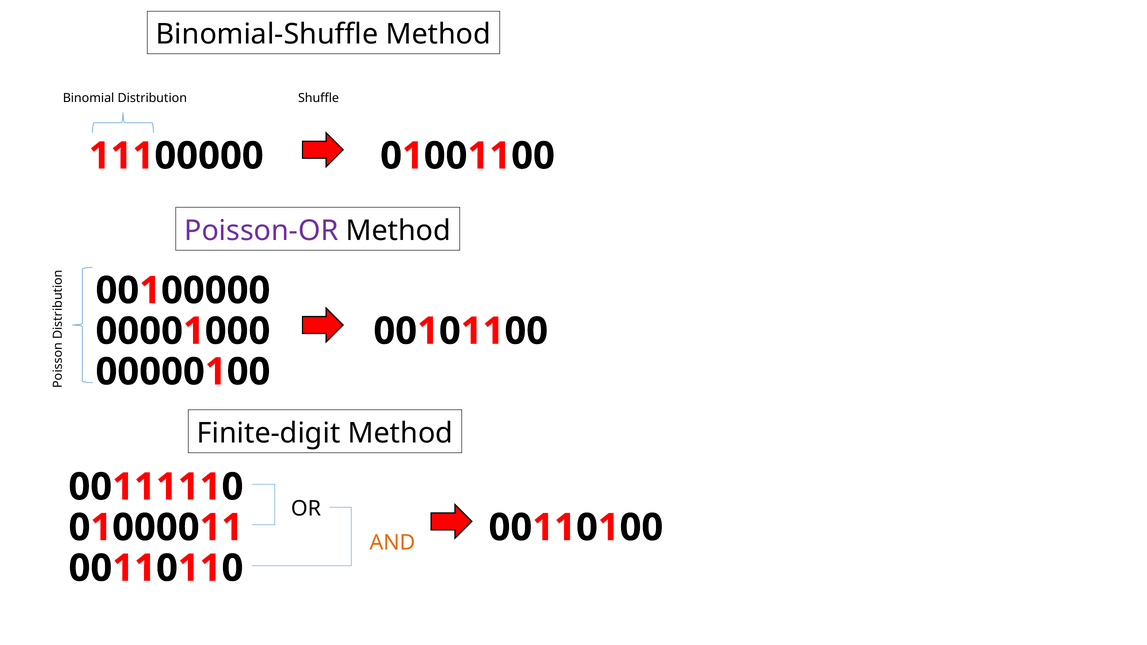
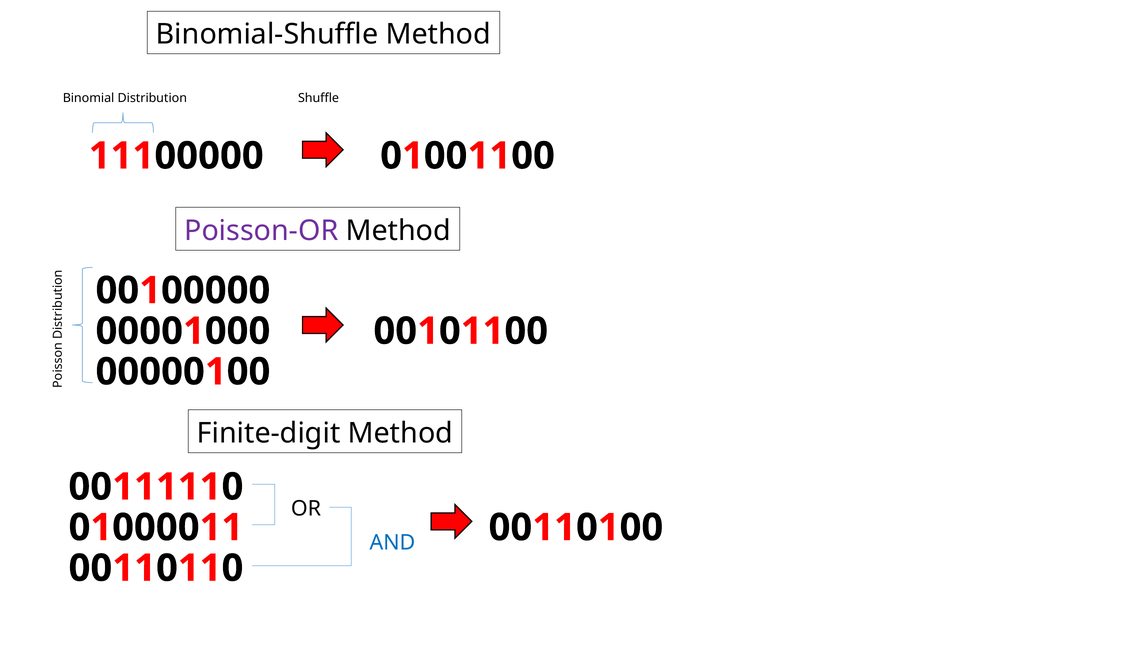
AND colour: orange -> blue (392, 543)
